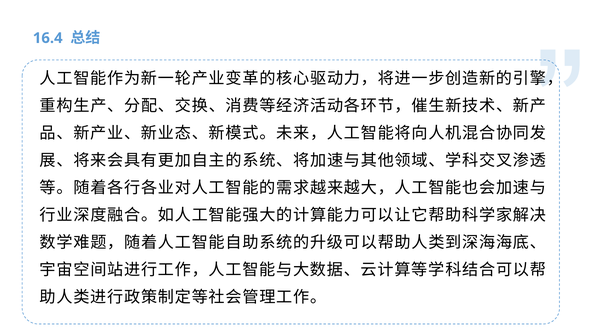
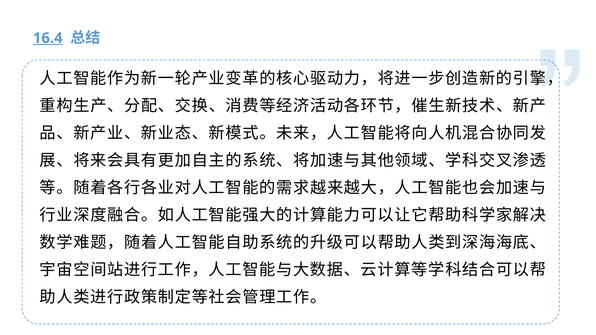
16.4 underline: none -> present (48, 38)
